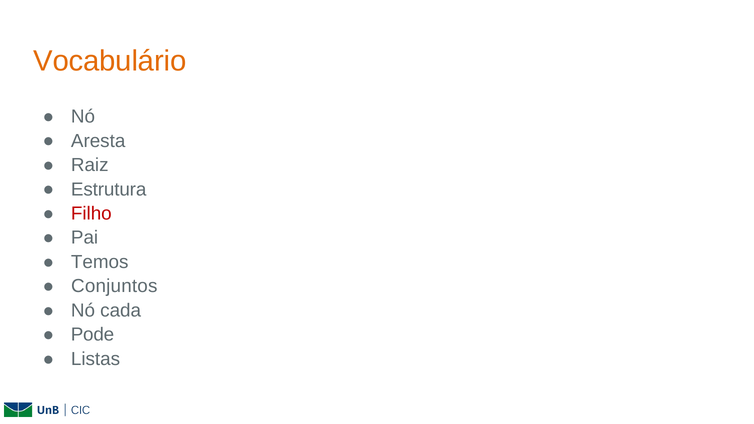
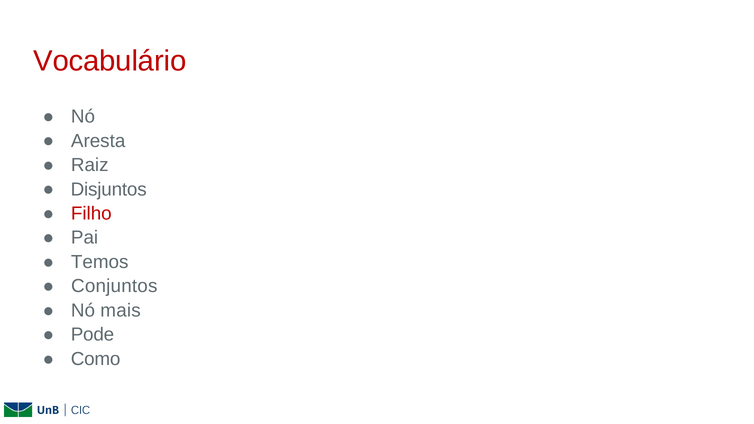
Vocabulário colour: orange -> red (110, 61)
Estrutura: Estrutura -> Disjuntos (109, 189)
cada: cada -> mais (121, 311)
Listas: Listas -> Como (96, 359)
